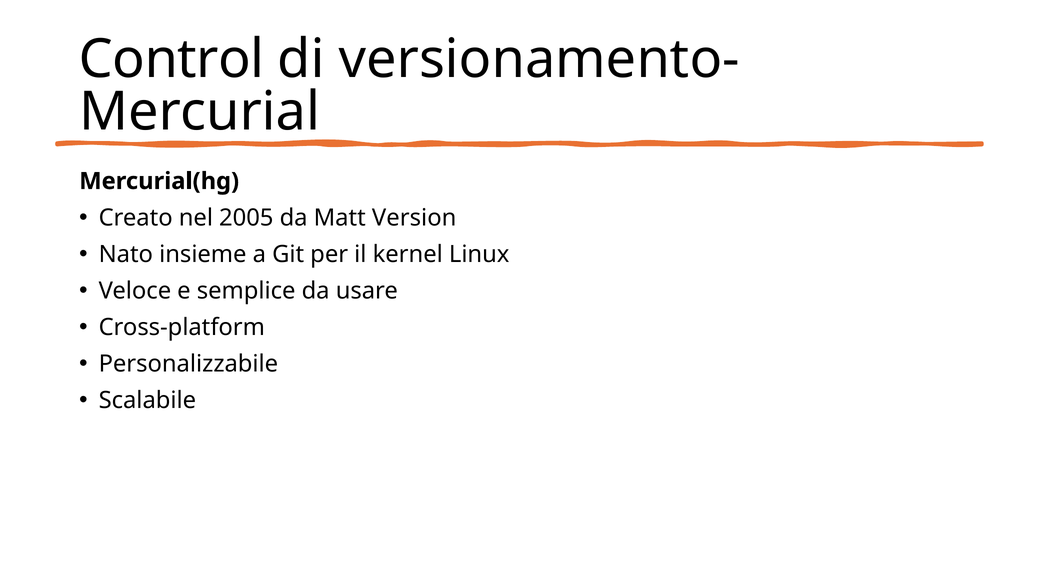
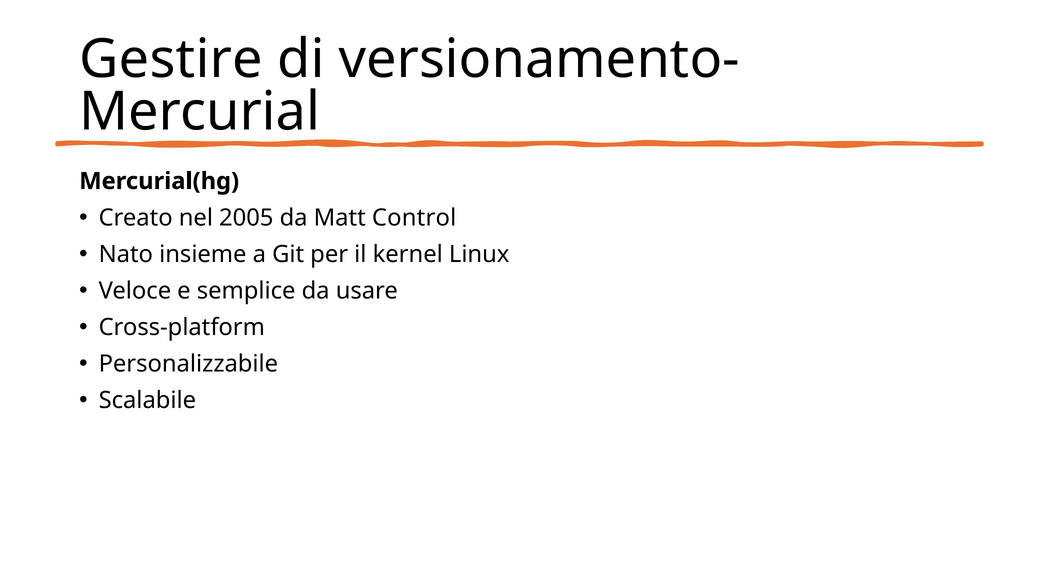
Control: Control -> Gestire (171, 59)
Version: Version -> Control (414, 218)
